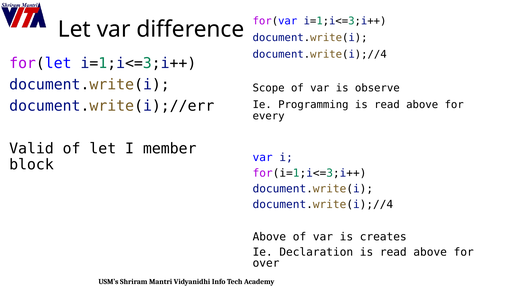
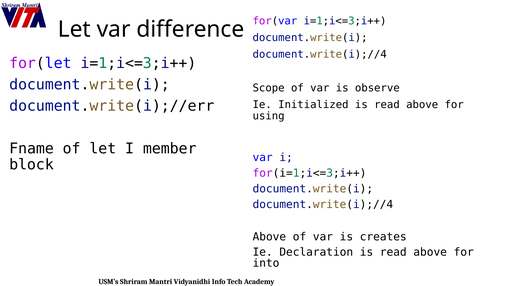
Programming: Programming -> Initialized (313, 105)
every: every -> using (269, 116)
Valid: Valid -> Fname (31, 149)
over: over -> into (266, 263)
